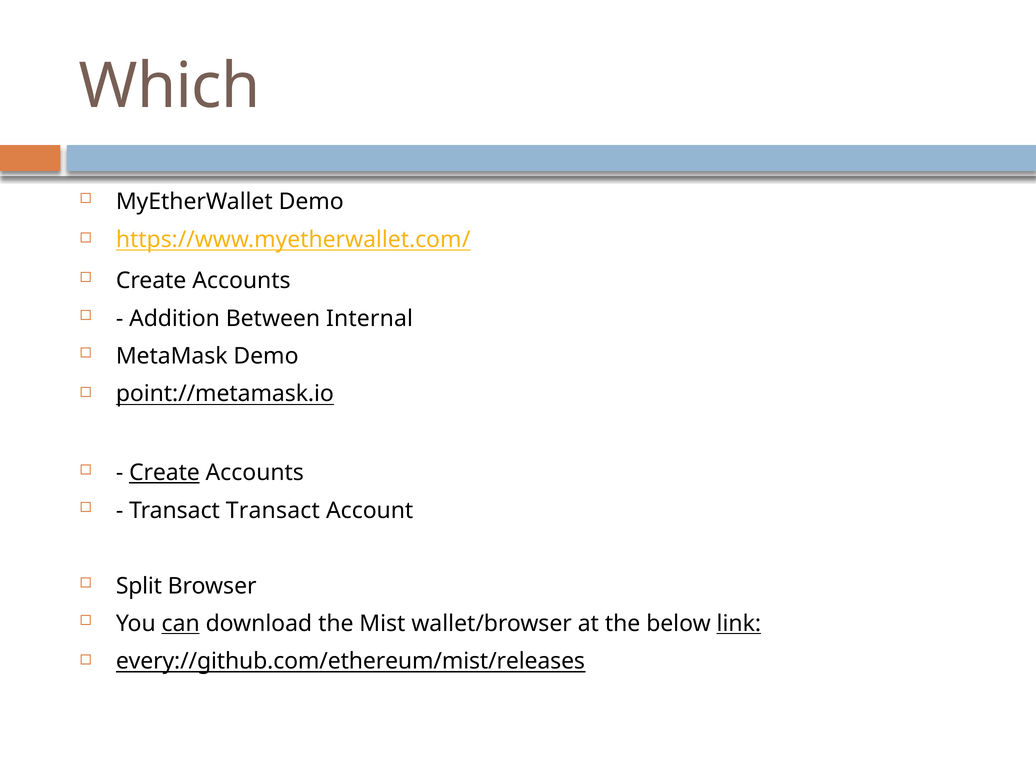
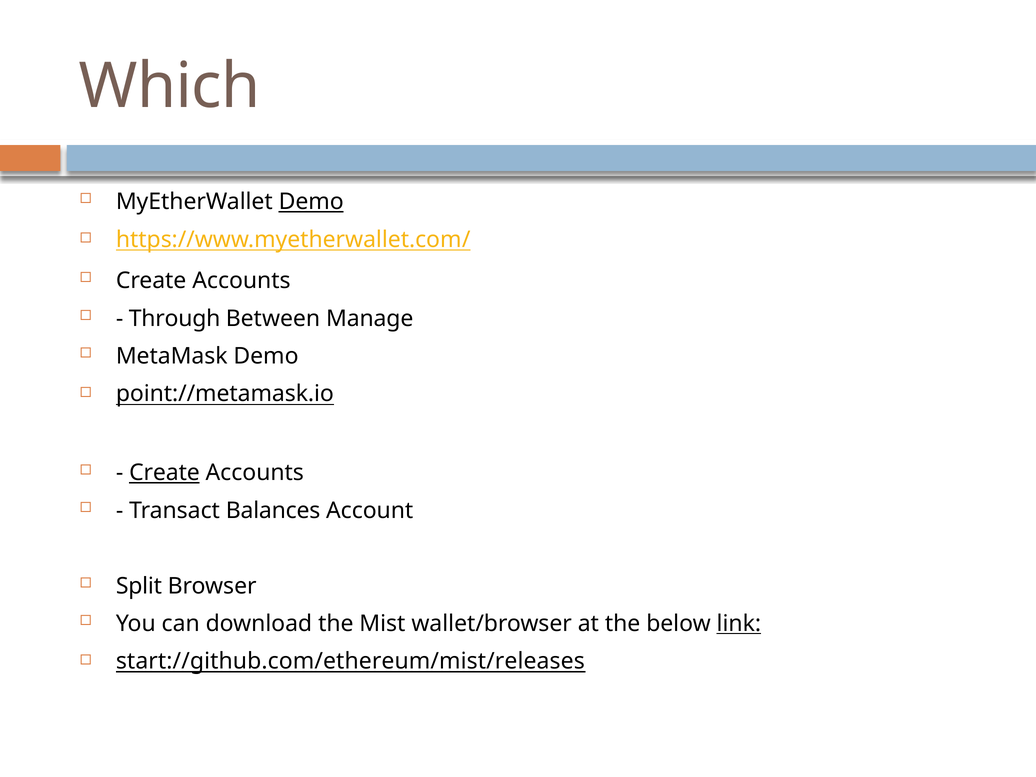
Demo underline: none -> present (311, 202)
Addition: Addition -> Through (175, 319)
Internal: Internal -> Manage (370, 319)
Transact Transact: Transact -> Balances (273, 511)
can underline: present -> none (181, 624)
every://github.com/ethereum/mist/releases: every://github.com/ethereum/mist/releases -> start://github.com/ethereum/mist/releases (350, 661)
